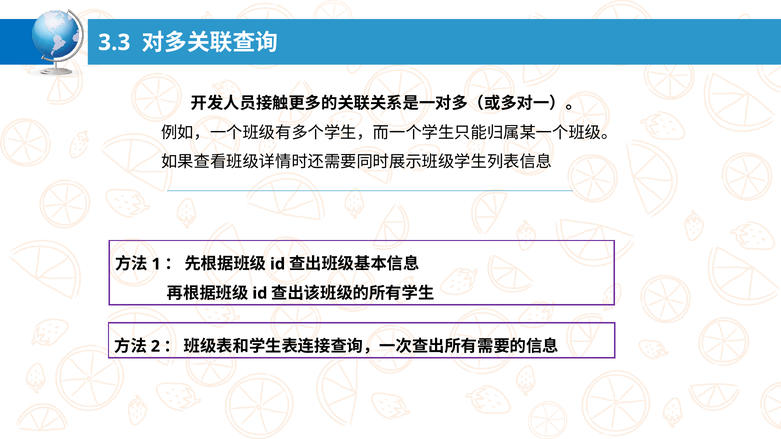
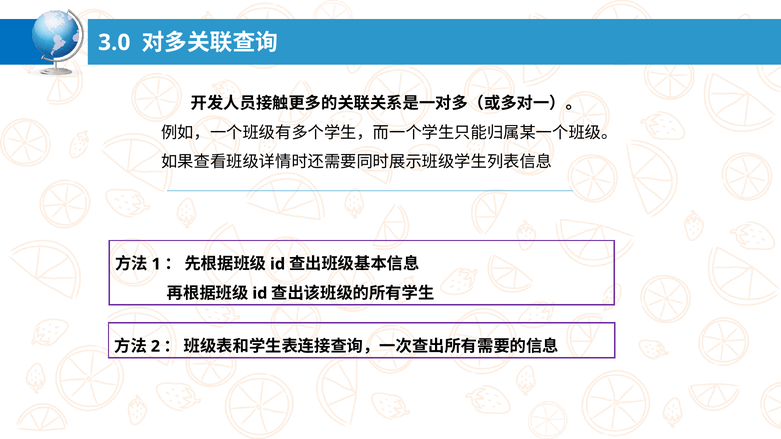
3.3: 3.3 -> 3.0 (114, 43)
